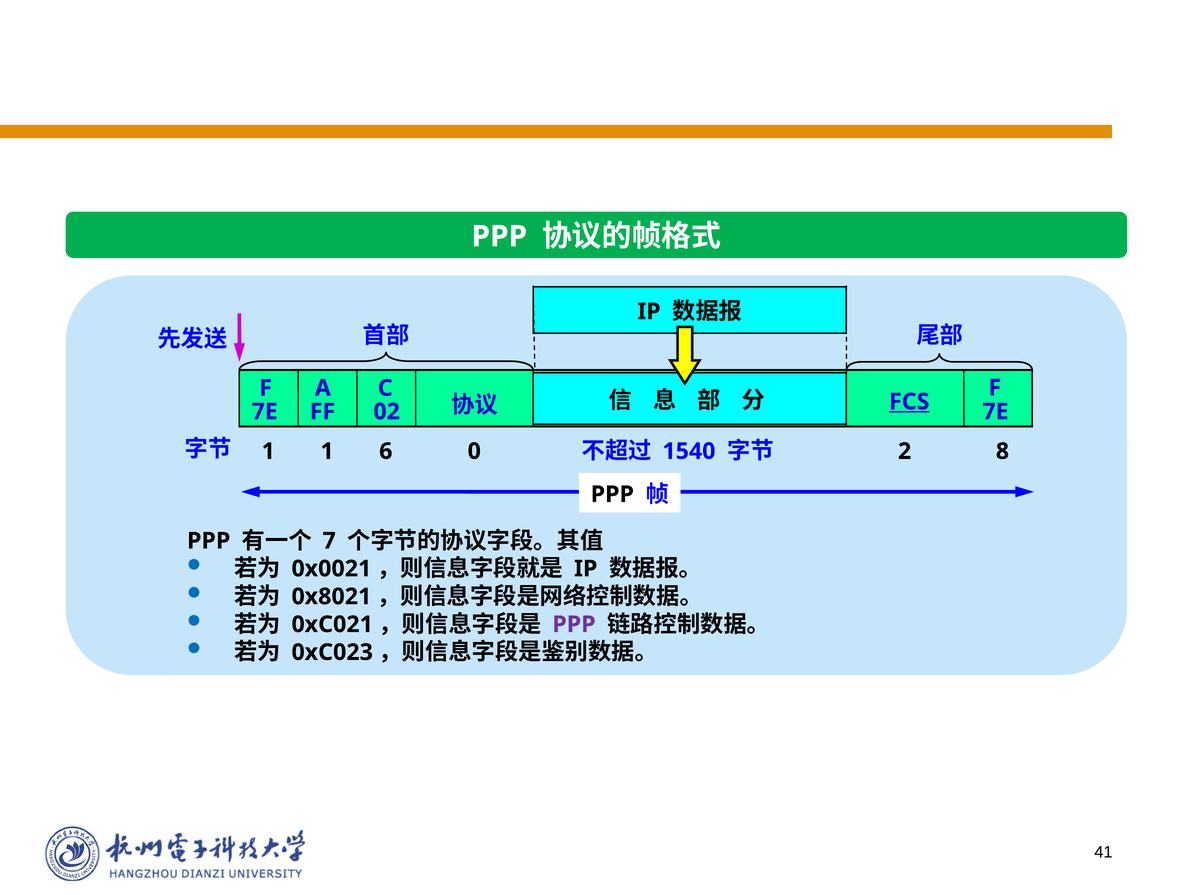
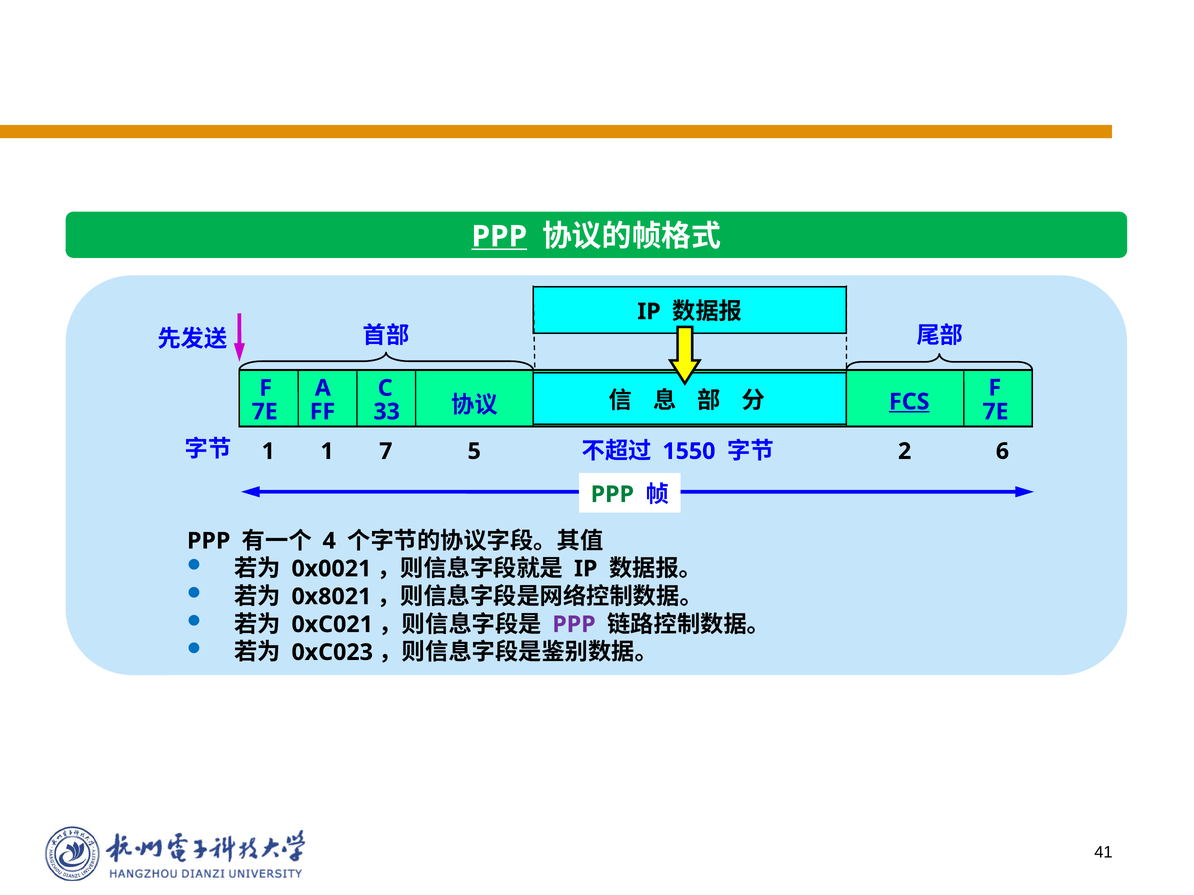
PPP underline: none -> present (499, 237)
02: 02 -> 33 (387, 412)
6: 6 -> 7 (386, 452)
1540: 1540 -> 1550 (689, 452)
0: 0 -> 5 (474, 452)
8: 8 -> 6 (1002, 452)
PPP colour: black -> green (612, 495)
7: 7 -> 4 (329, 541)
